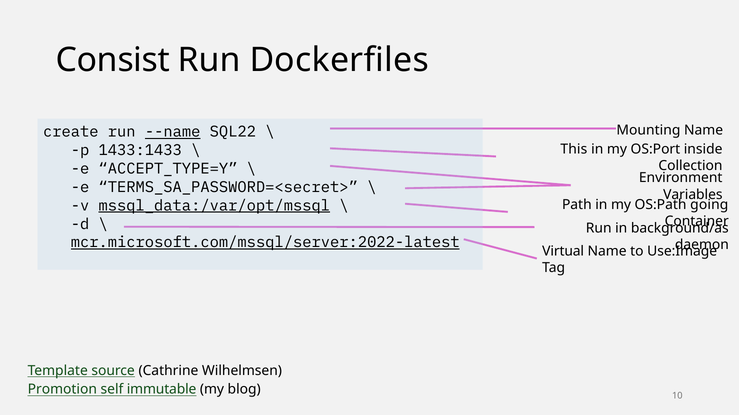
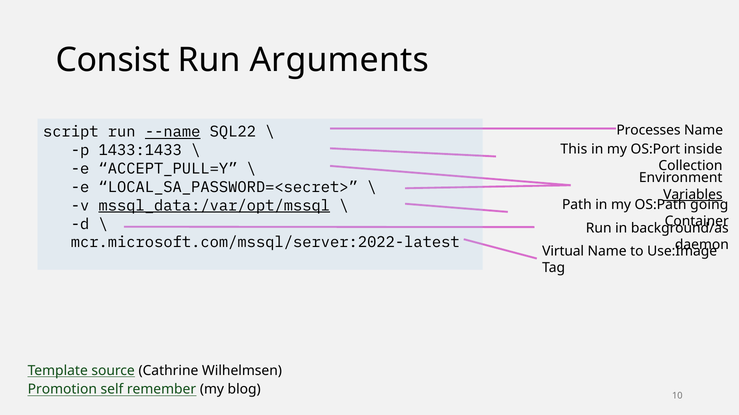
Dockerfiles: Dockerfiles -> Arguments (339, 60)
create: create -> script (71, 132)
Mounting: Mounting -> Processes (648, 130)
ACCEPT_TYPE=Y: ACCEPT_TYPE=Y -> ACCEPT_PULL=Y (168, 169)
TERMS_SA_PASSWORD=<secret>: TERMS_SA_PASSWORD=<secret> -> LOCAL_SA_PASSWORD=<secret> (228, 187)
Variables underline: none -> present (693, 195)
mcr.microsoft.com/mssql/server:2022-latest underline: present -> none (265, 243)
immutable: immutable -> remember (162, 390)
